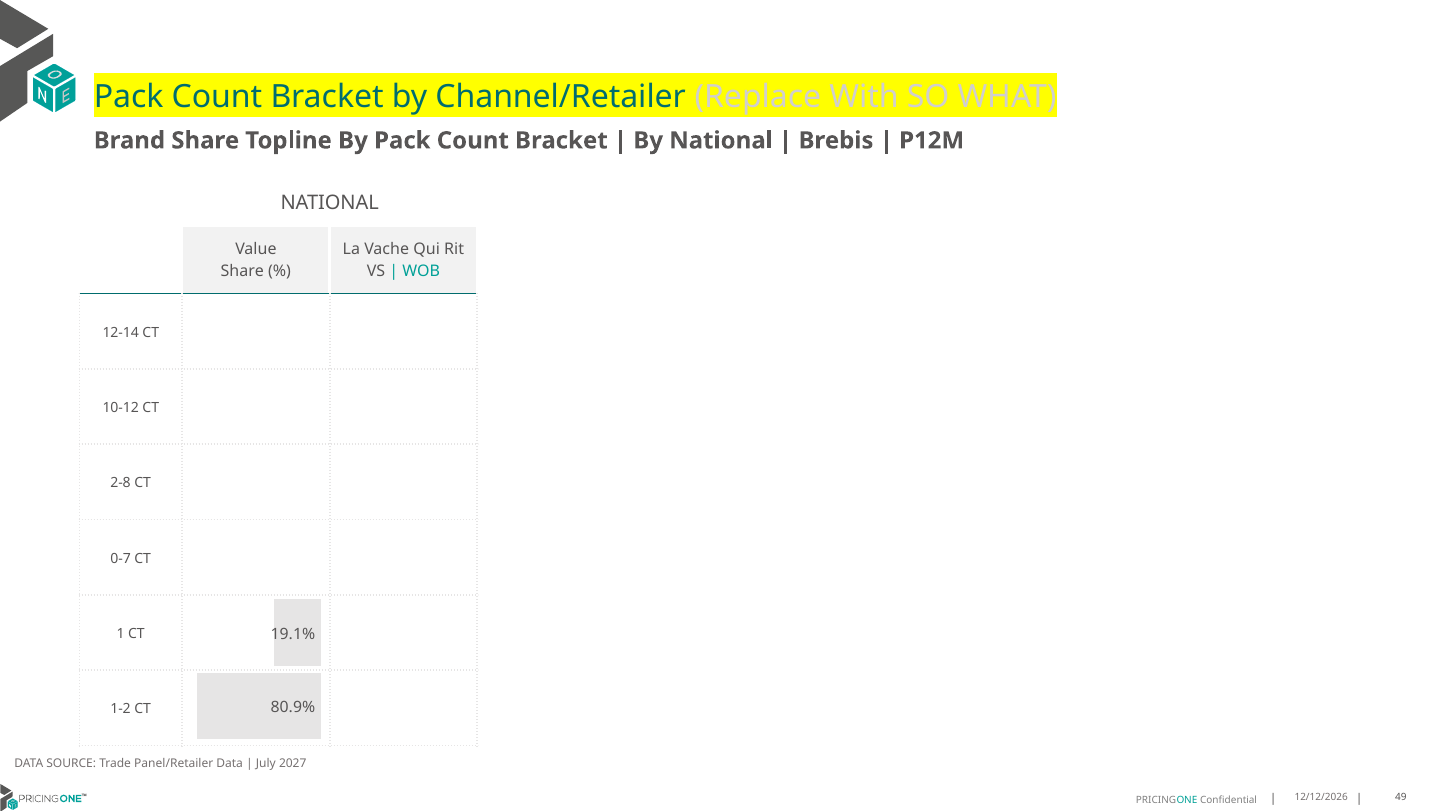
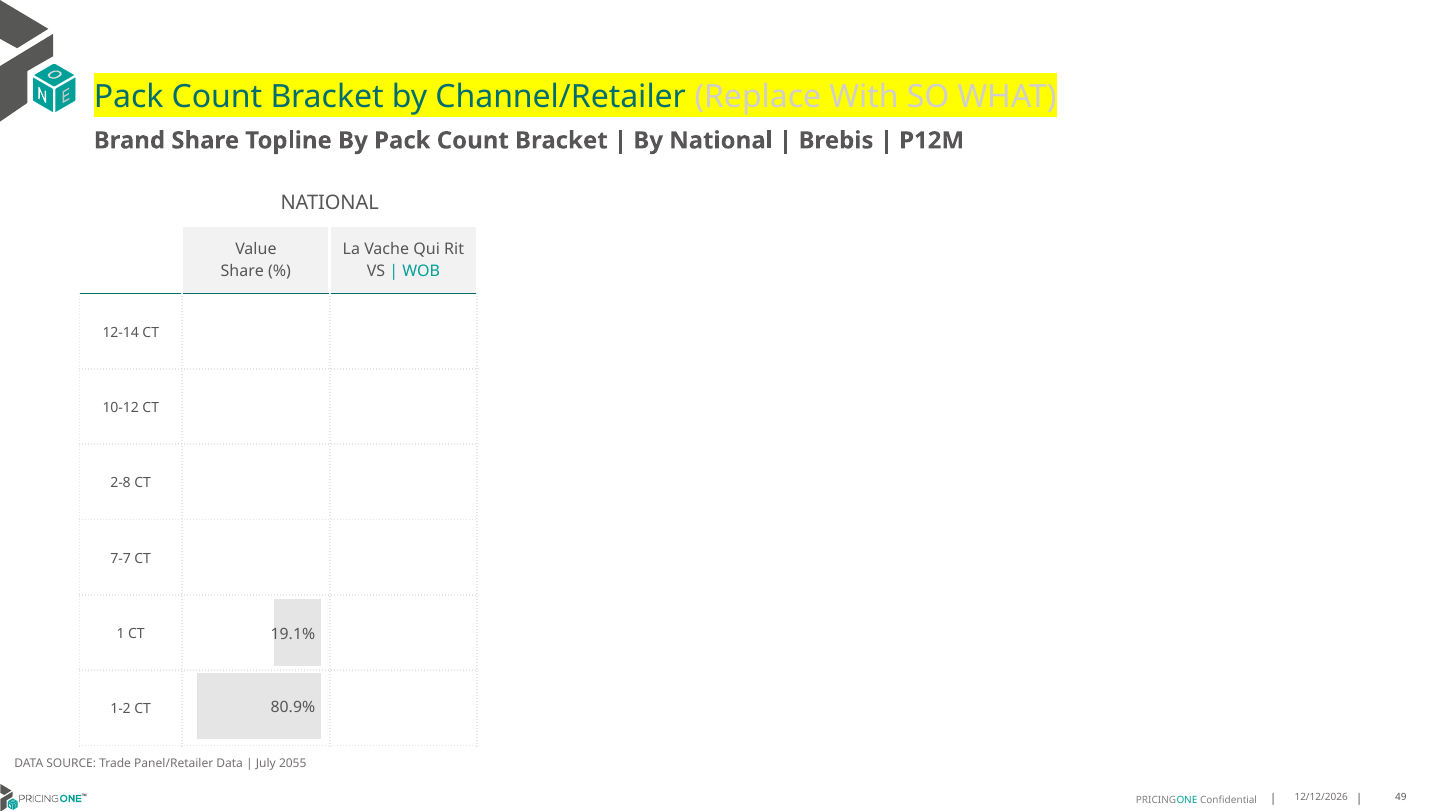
0-7: 0-7 -> 7-7 (121, 559)
2027: 2027 -> 2055 (293, 764)
